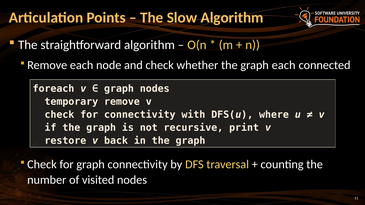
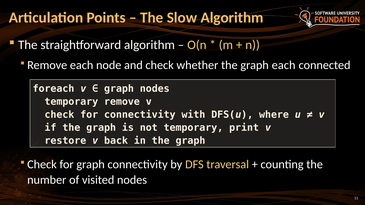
not recursive: recursive -> temporary (193, 128)
